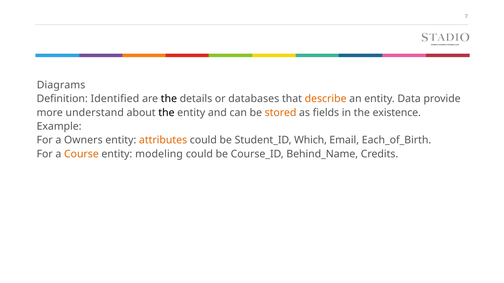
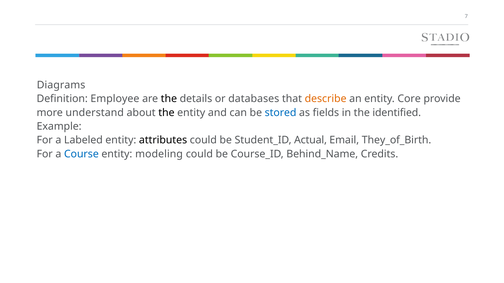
Identified: Identified -> Employee (115, 99)
Data: Data -> Core (409, 99)
stored colour: orange -> blue (281, 113)
existence: existence -> identified (397, 113)
Owners: Owners -> Labeled (83, 140)
attributes colour: orange -> black (163, 140)
Which: Which -> Actual (311, 140)
Each_of_Birth: Each_of_Birth -> They_of_Birth (397, 140)
Course colour: orange -> blue (81, 154)
